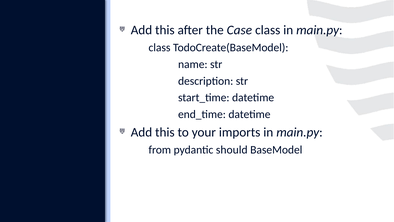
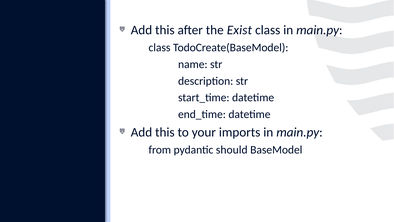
Case: Case -> Exist (239, 30)
